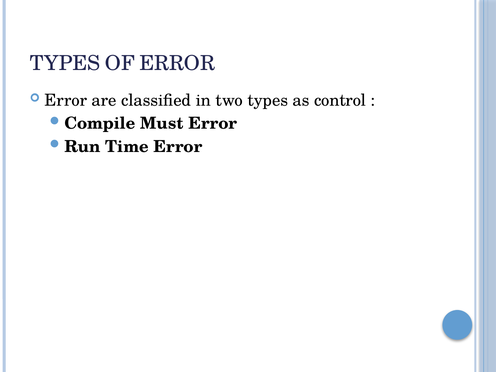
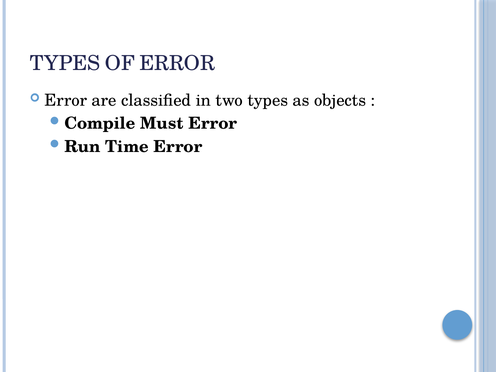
control: control -> objects (340, 100)
